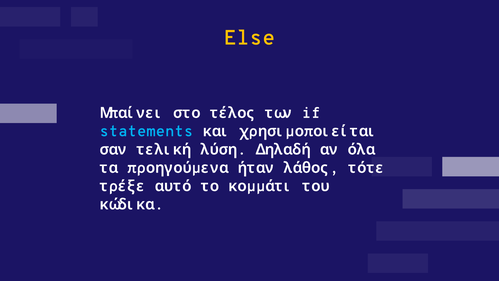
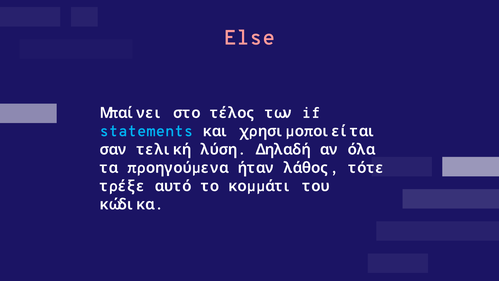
Else colour: yellow -> pink (249, 38)
